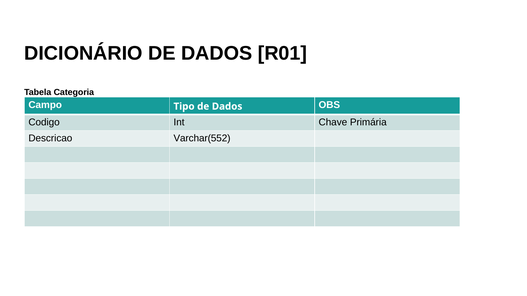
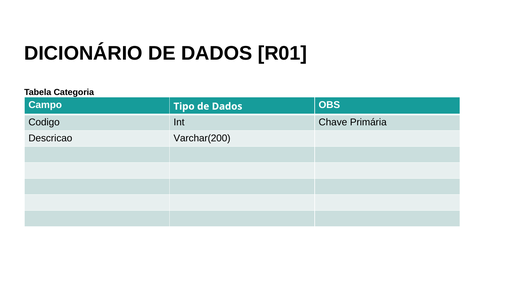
Varchar(552: Varchar(552 -> Varchar(200 (202, 138)
